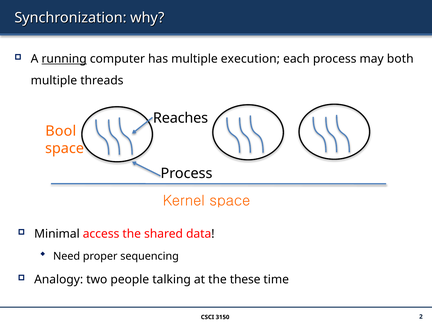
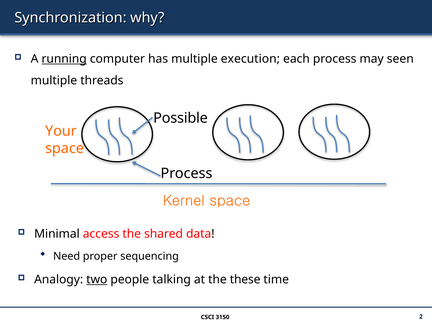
both: both -> seen (400, 59)
Reaches: Reaches -> Possible (181, 118)
Bool: Bool -> Your (61, 131)
two underline: none -> present (97, 279)
